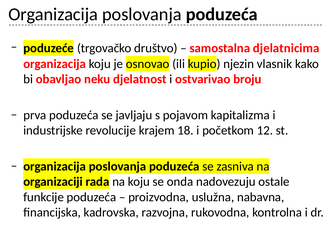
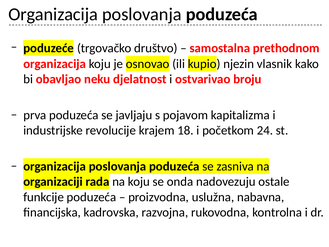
djelatnicima: djelatnicima -> prethodnom (286, 48)
12: 12 -> 24 (265, 130)
